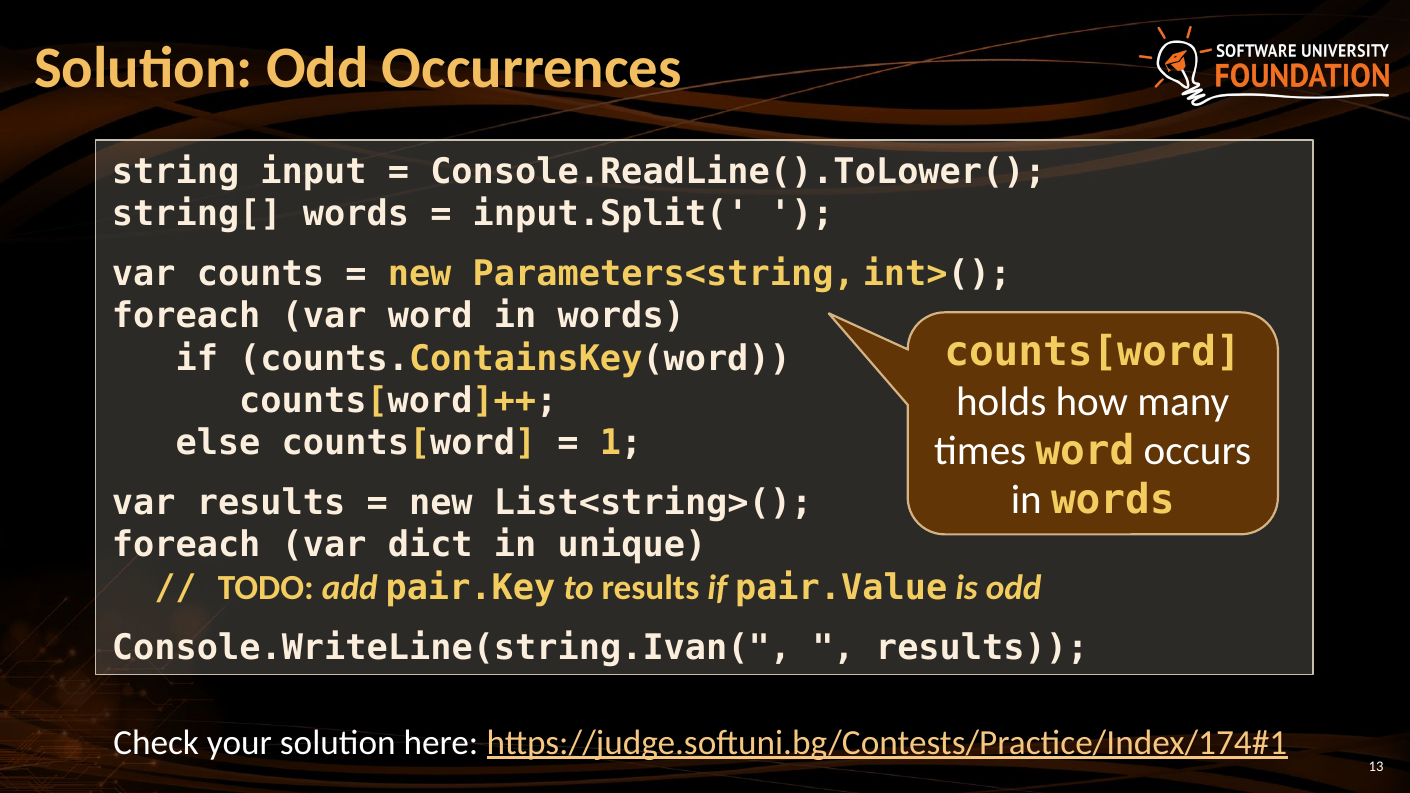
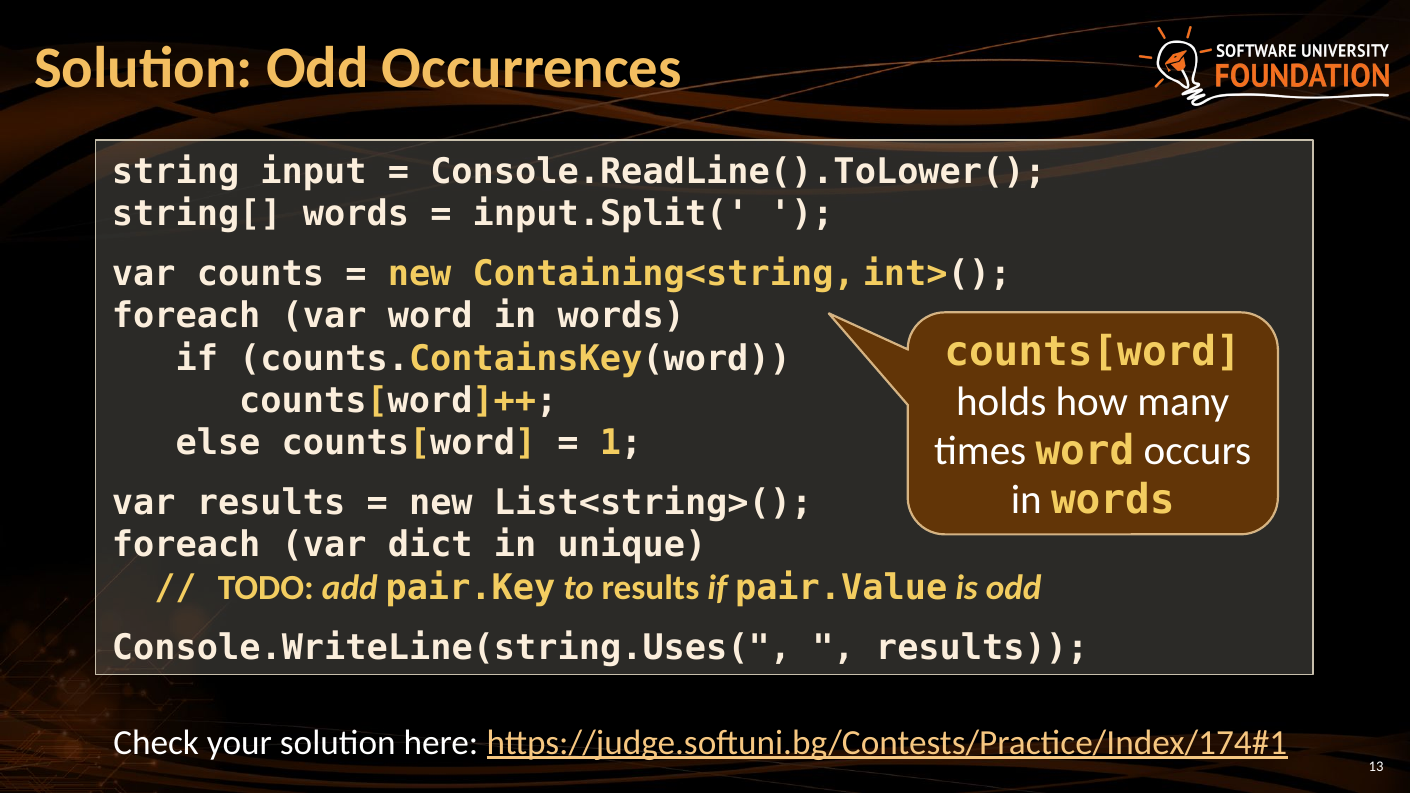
Parameters<string: Parameters<string -> Containing<string (664, 274)
Console.WriteLine(string.Ivan(: Console.WriteLine(string.Ivan( -> Console.WriteLine(string.Uses( (452, 648)
